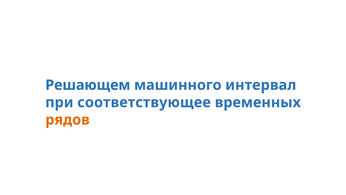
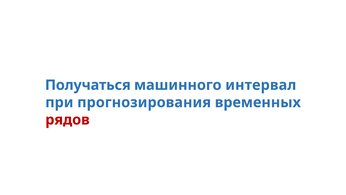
Решающем: Решающем -> Получаться (88, 85)
соответствующее: соответствующее -> прогнозирования (144, 102)
рядов colour: orange -> red (67, 120)
